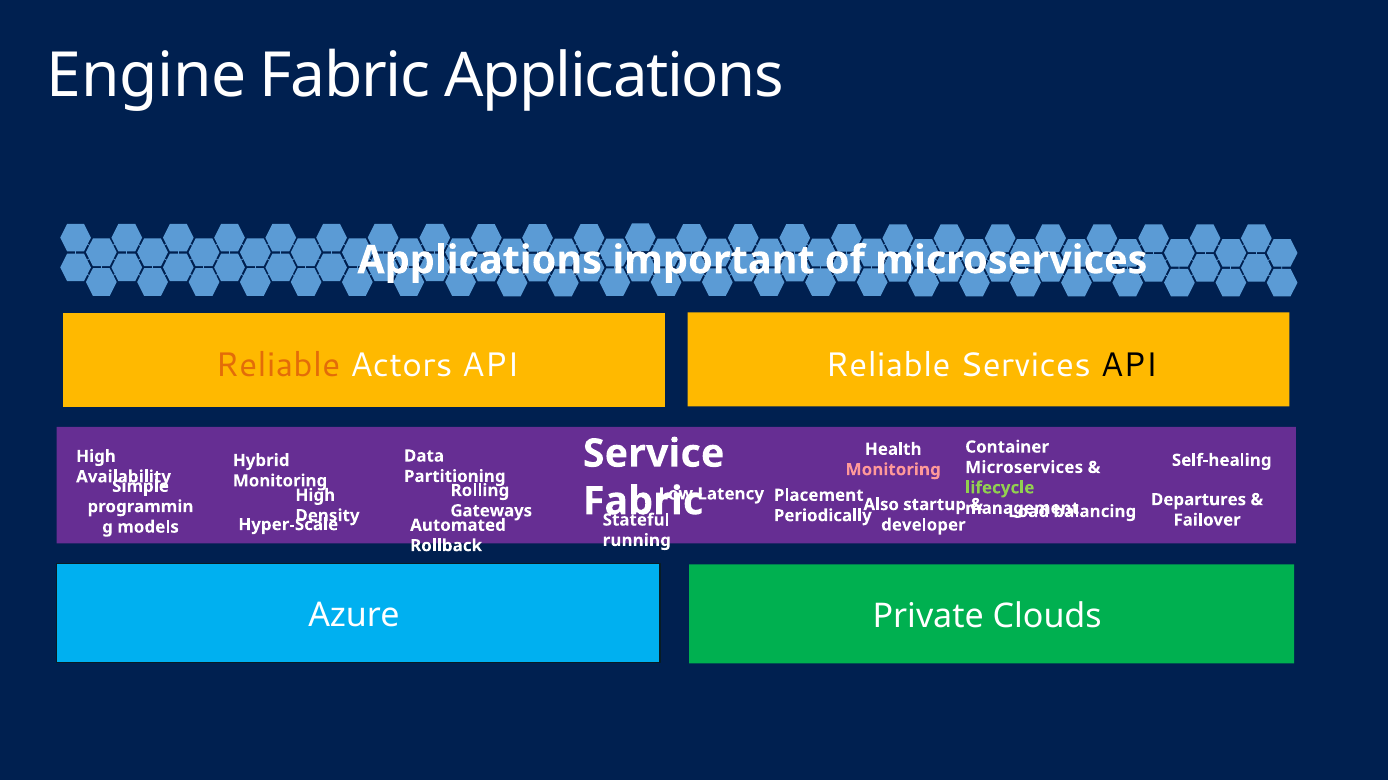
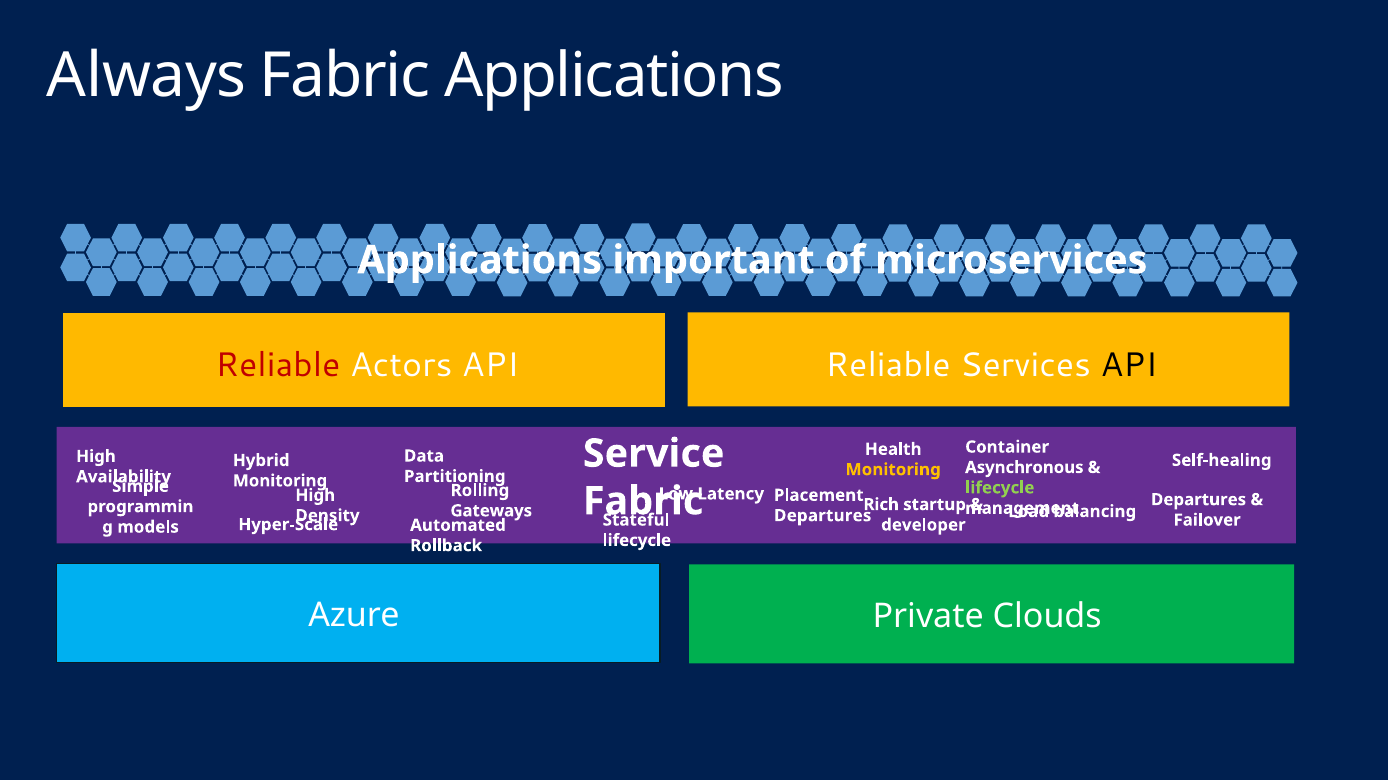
Engine: Engine -> Always (147, 76)
Reliable colour: orange -> red (278, 366)
Microservices: Microservices -> Asynchronous (1024, 468)
Monitoring colour: pink -> yellow (893, 470)
Also: Also -> Rich (881, 505)
Periodically: Periodically -> Departures (823, 516)
running: running -> lifecycle (637, 541)
